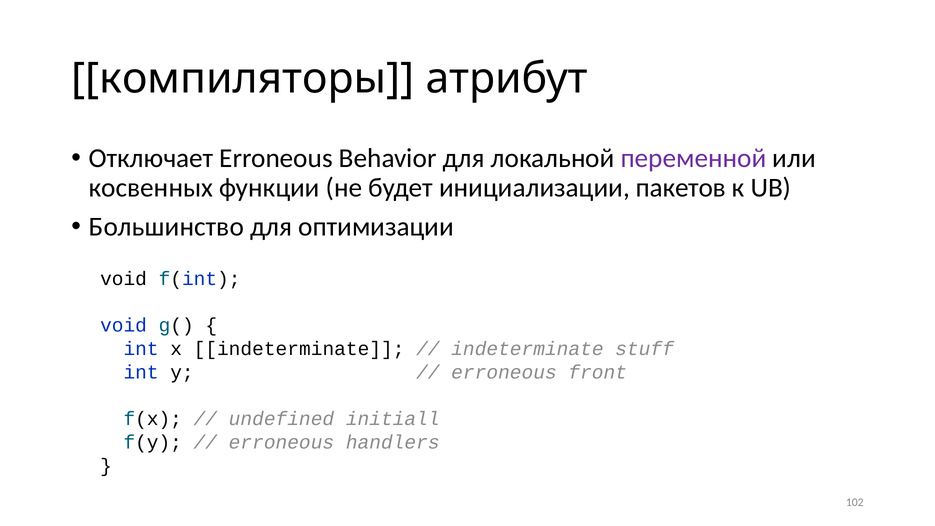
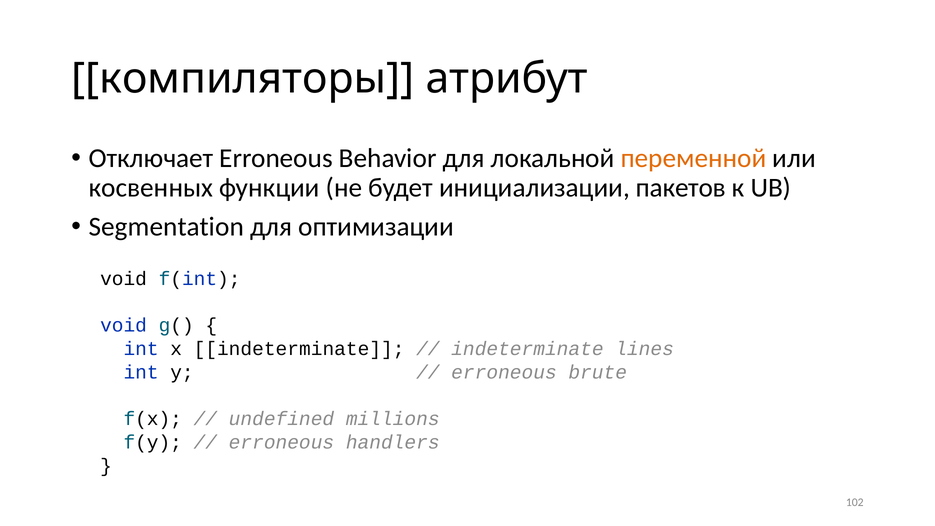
переменной colour: purple -> orange (694, 158)
Большинство: Большинство -> Segmentation (166, 227)
stuff: stuff -> lines (645, 349)
front: front -> brute (598, 372)
initiall: initiall -> millions (393, 419)
